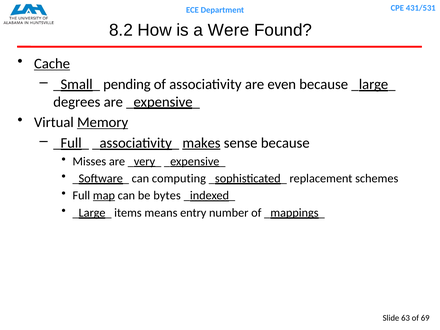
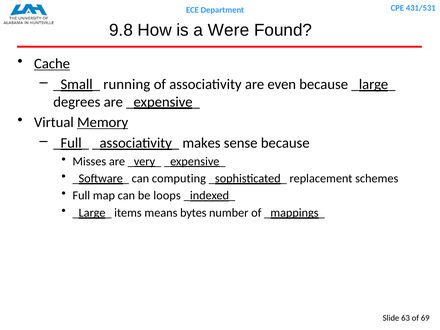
8.2: 8.2 -> 9.8 (121, 30)
pending: pending -> running (127, 84)
makes underline: present -> none (202, 143)
map underline: present -> none (104, 196)
bytes: bytes -> loops (167, 196)
entry: entry -> bytes (193, 213)
